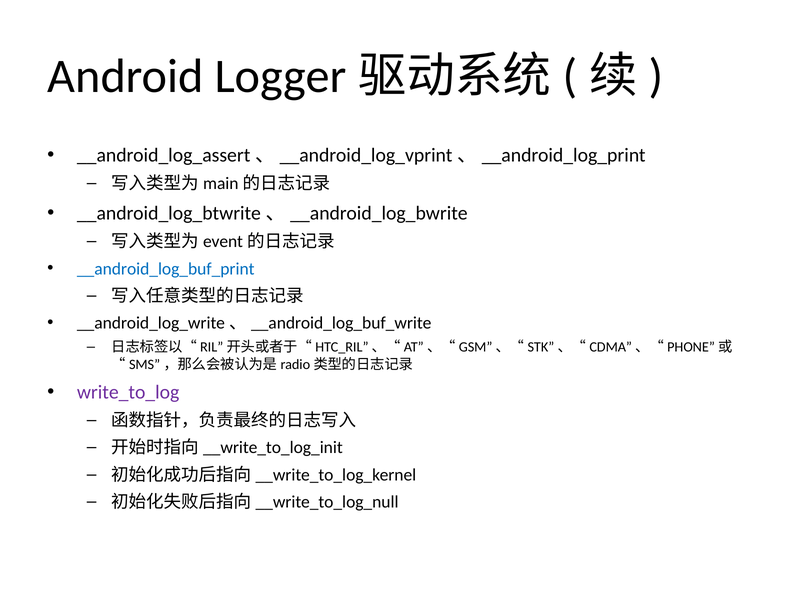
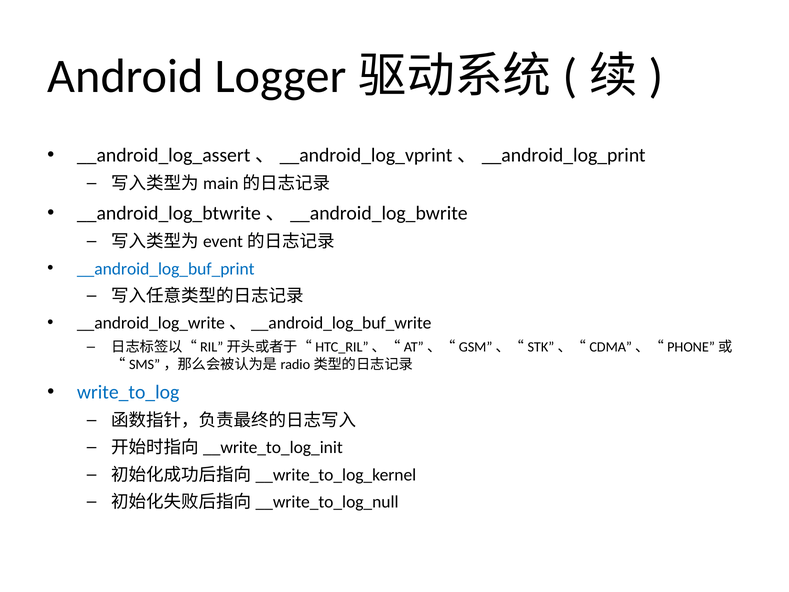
write_to_log colour: purple -> blue (128, 392)
